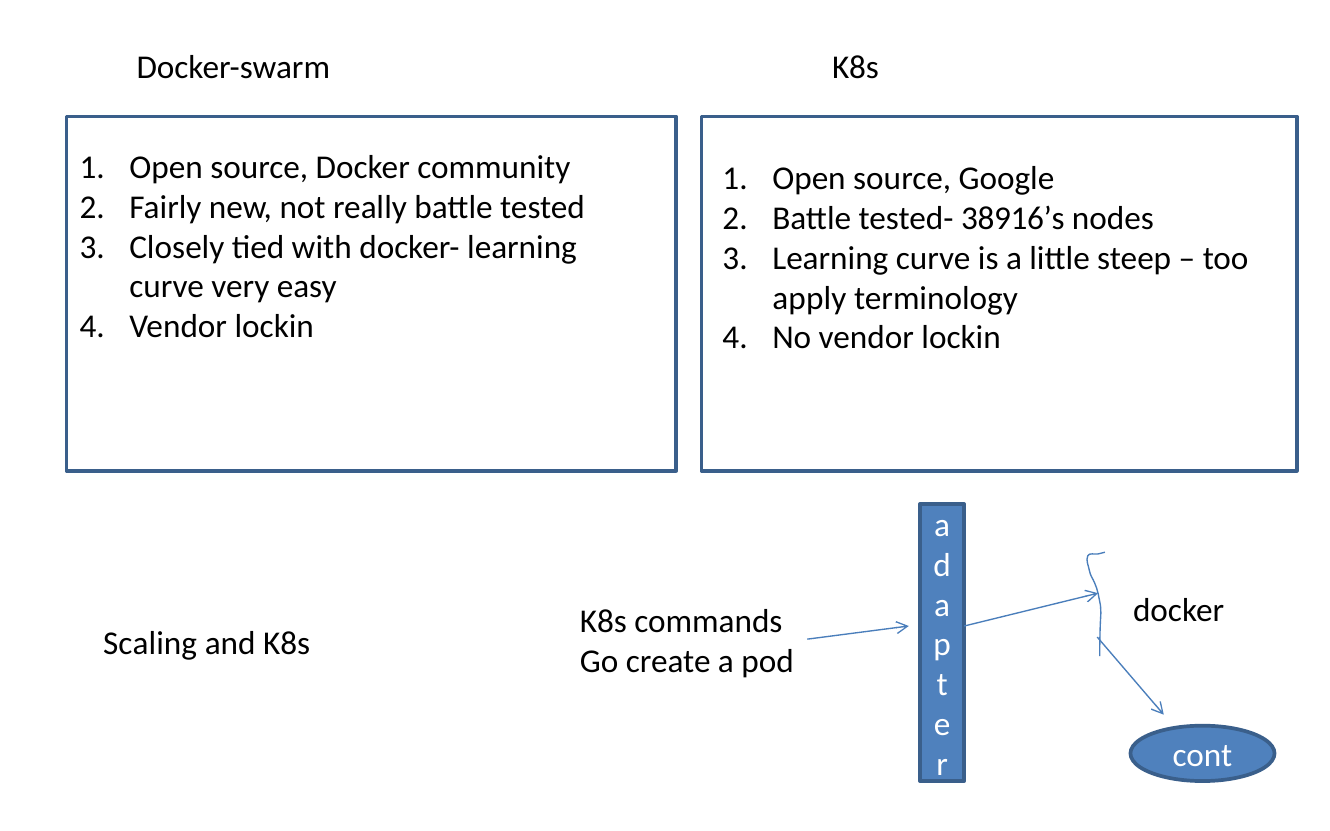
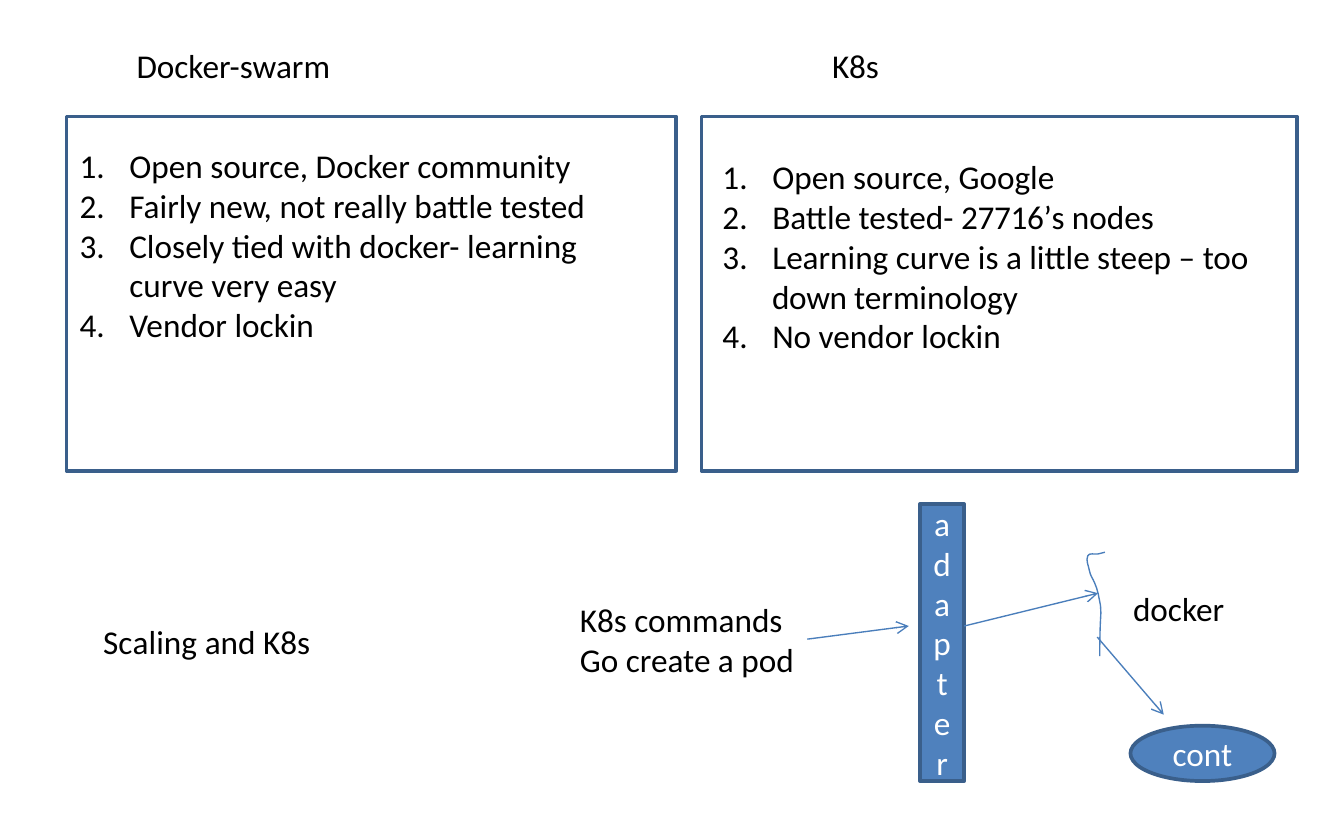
38916’s: 38916’s -> 27716’s (1013, 218)
apply: apply -> down (810, 298)
